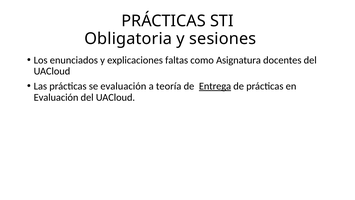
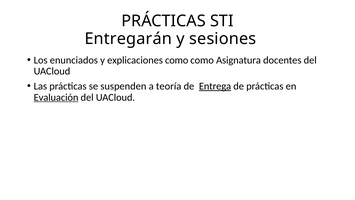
Obligatoria: Obligatoria -> Entregarán (128, 39)
explicaciones faltas: faltas -> como (177, 60)
se evaluación: evaluación -> suspenden (123, 86)
Evaluación underline: none -> present (56, 97)
